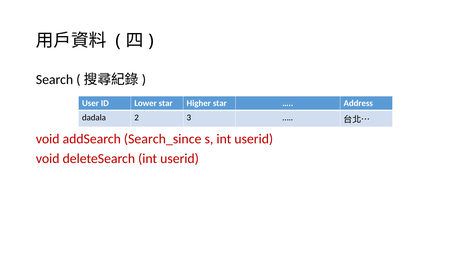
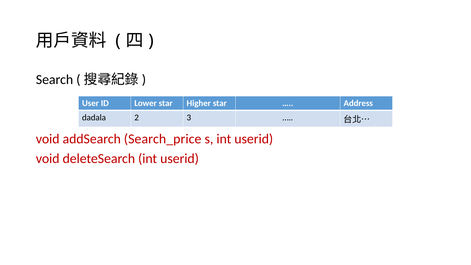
Search_since: Search_since -> Search_price (163, 139)
